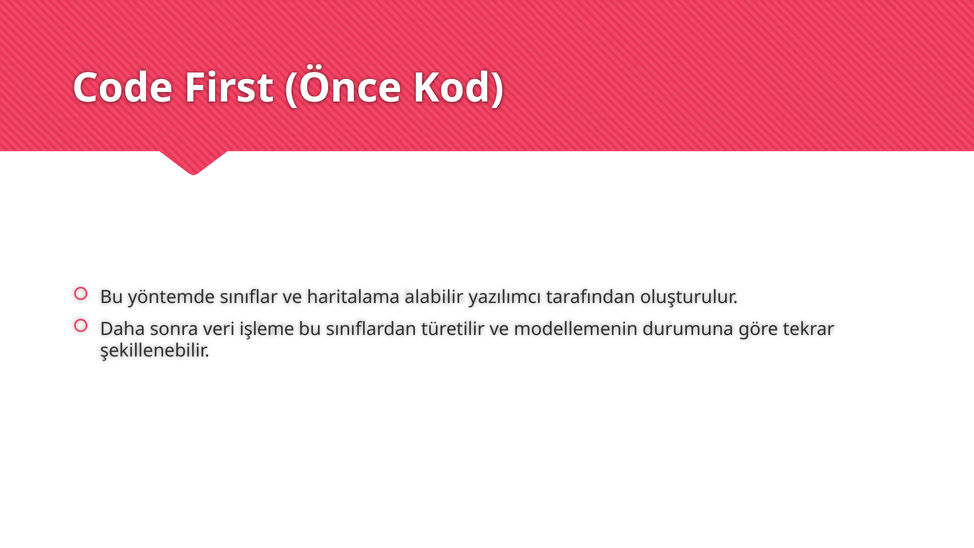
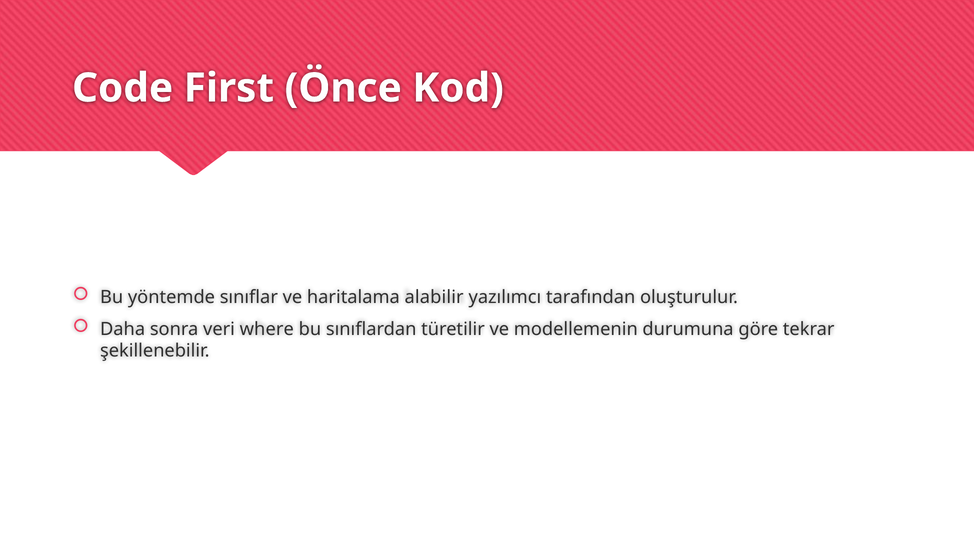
işleme: işleme -> where (267, 329)
